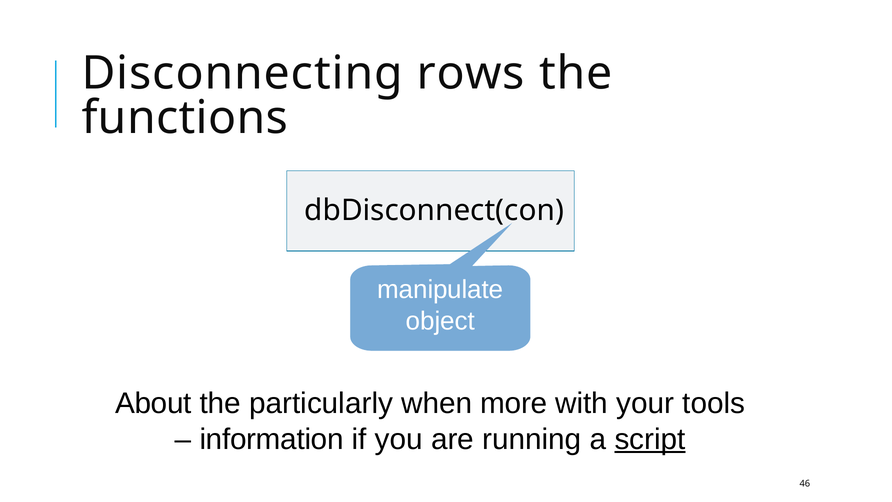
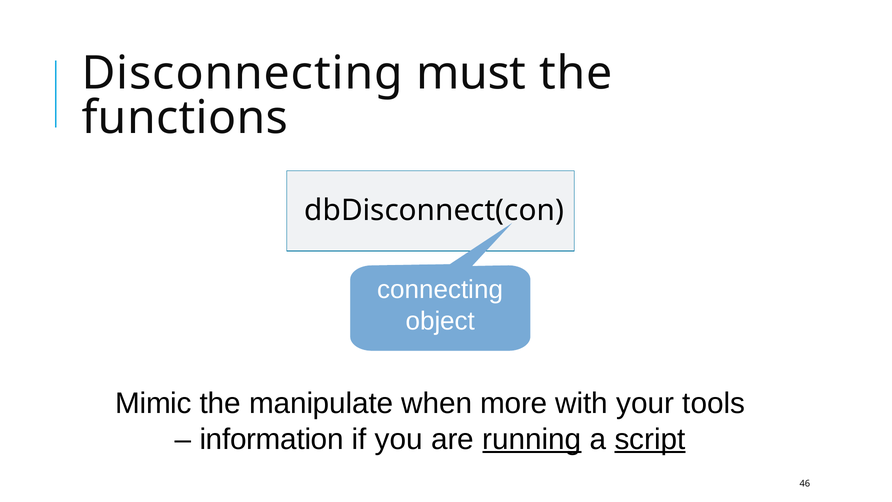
rows: rows -> must (471, 73)
manipulate: manipulate -> connecting (440, 290)
About: About -> Mimic (153, 403)
particularly: particularly -> manipulate (321, 403)
running underline: none -> present (532, 439)
